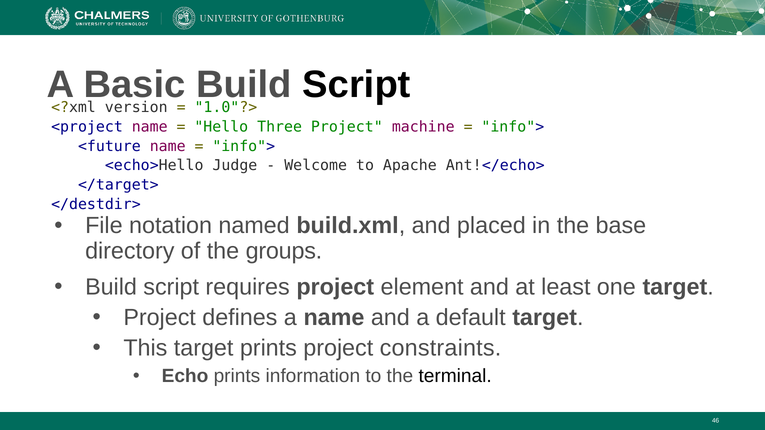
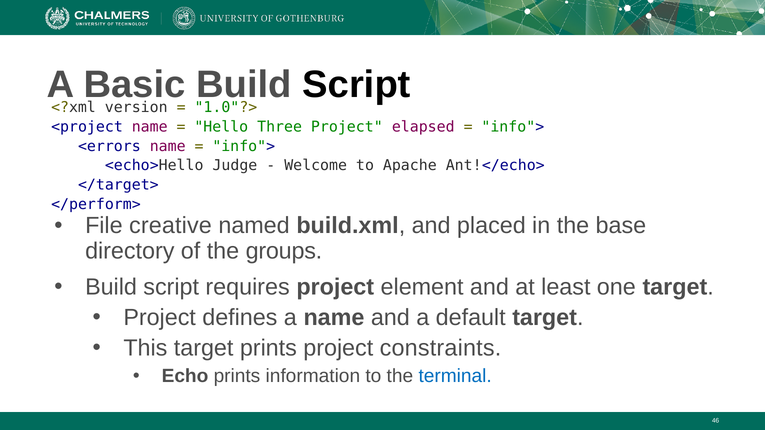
machine: machine -> elapsed (423, 127)
<future: <future -> <errors (109, 146)
</destdir>: </destdir> -> </perform> (96, 205)
notation: notation -> creative (170, 226)
terminal colour: black -> blue (455, 376)
